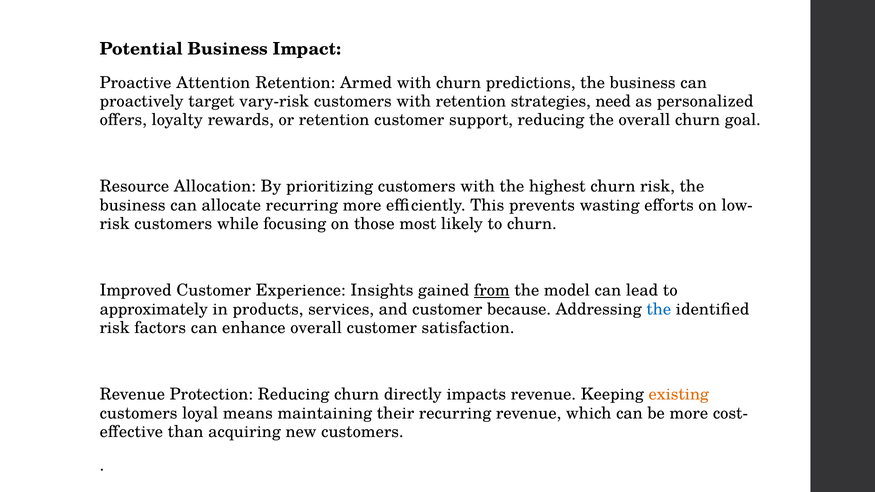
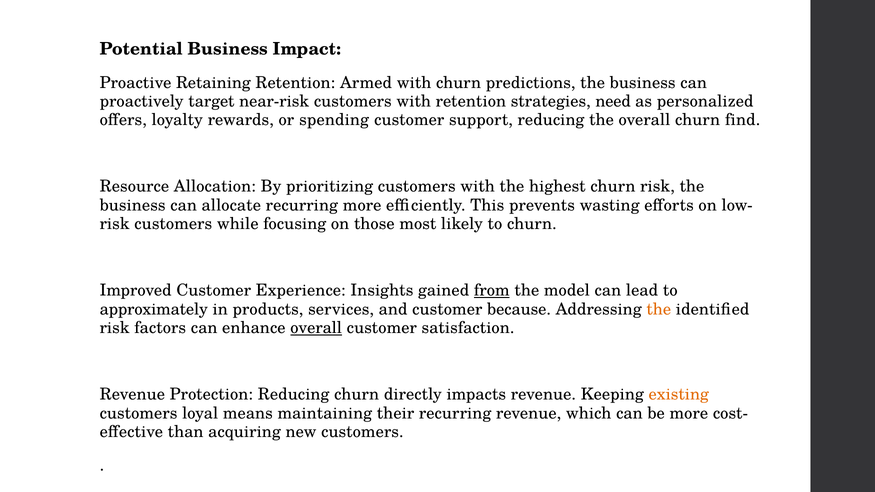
Attention: Attention -> Retaining (213, 83)
vary-risk: vary-risk -> near-risk (274, 101)
or retention: retention -> spending (334, 120)
goal: goal -> find (743, 120)
the colour: blue -> orange (659, 309)
overall underline: none -> present (316, 328)
